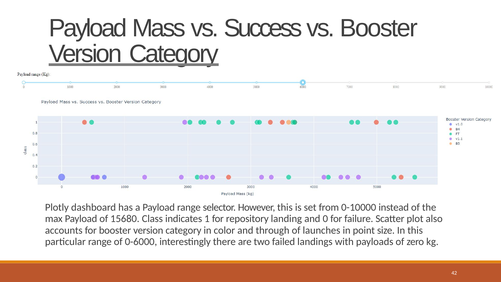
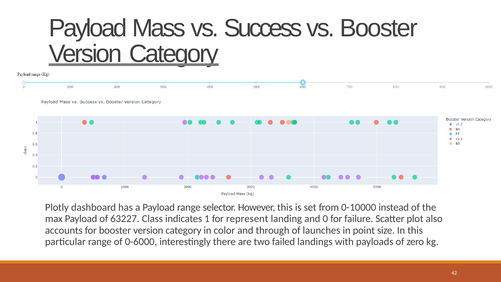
15680: 15680 -> 63227 (125, 219)
repository: repository -> represent (247, 219)
